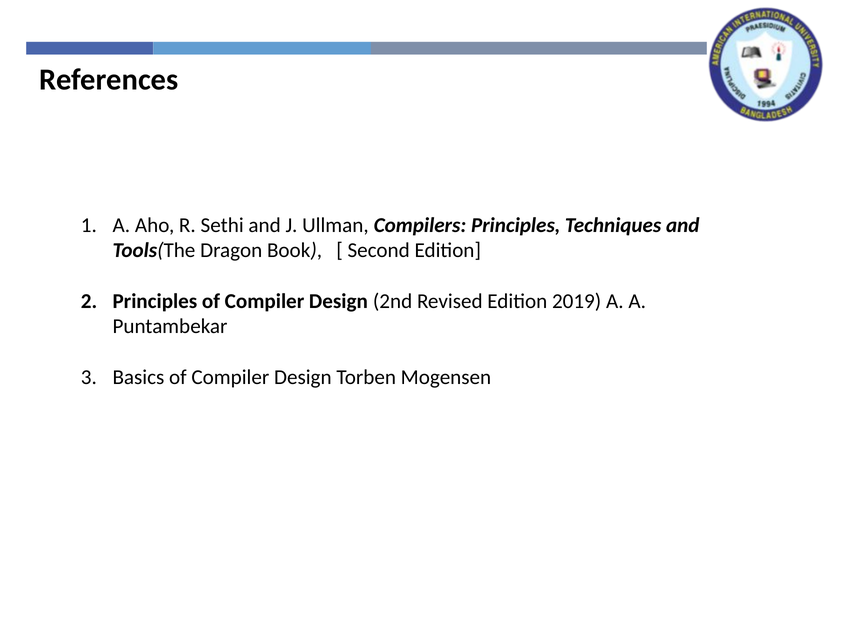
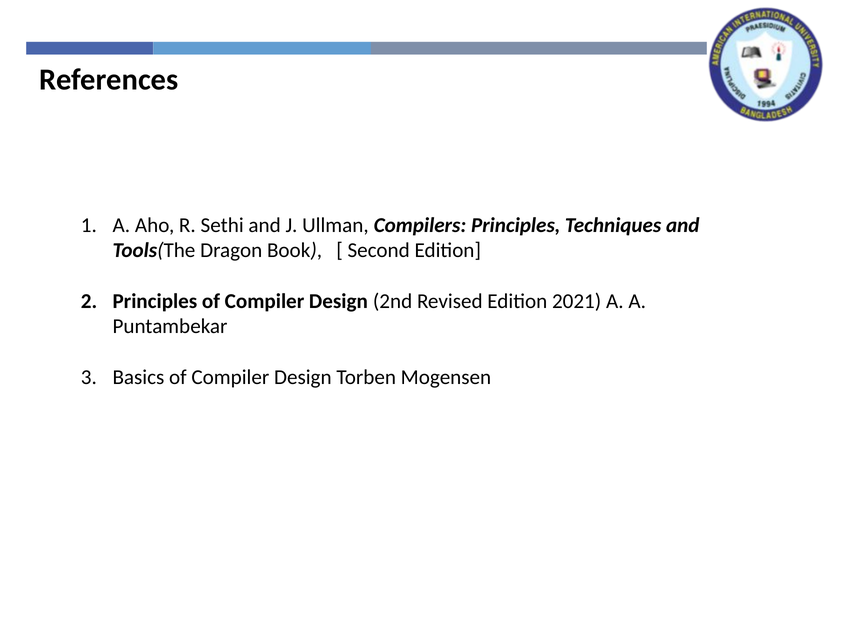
2019: 2019 -> 2021 (577, 301)
